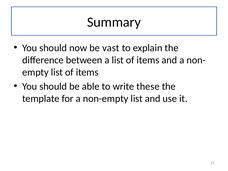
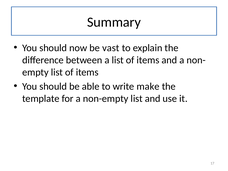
these: these -> make (148, 86)
